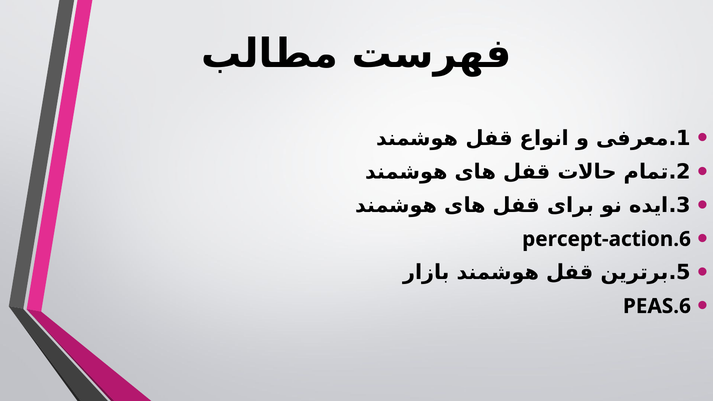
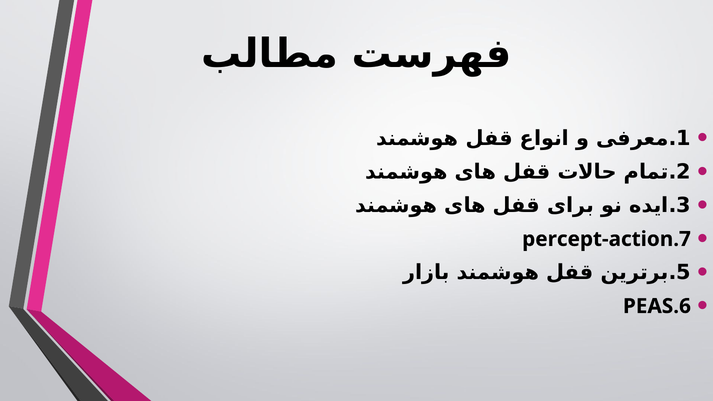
percept-action.6: percept-action.6 -> percept-action.7 (607, 239)
